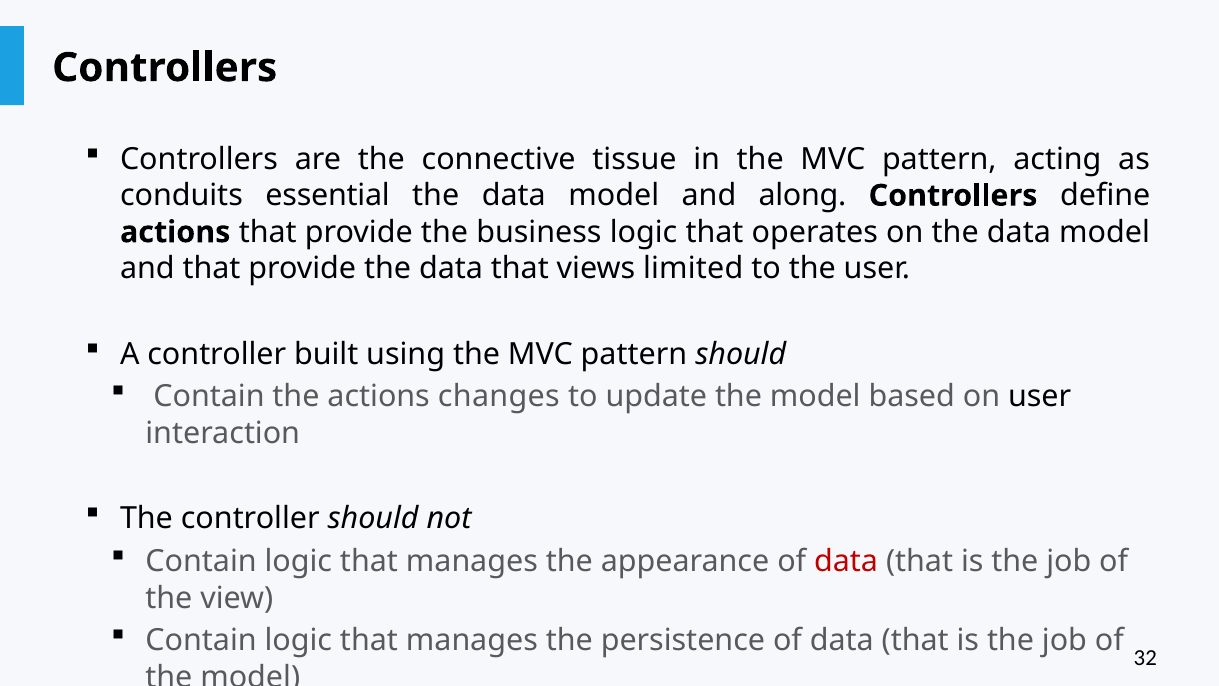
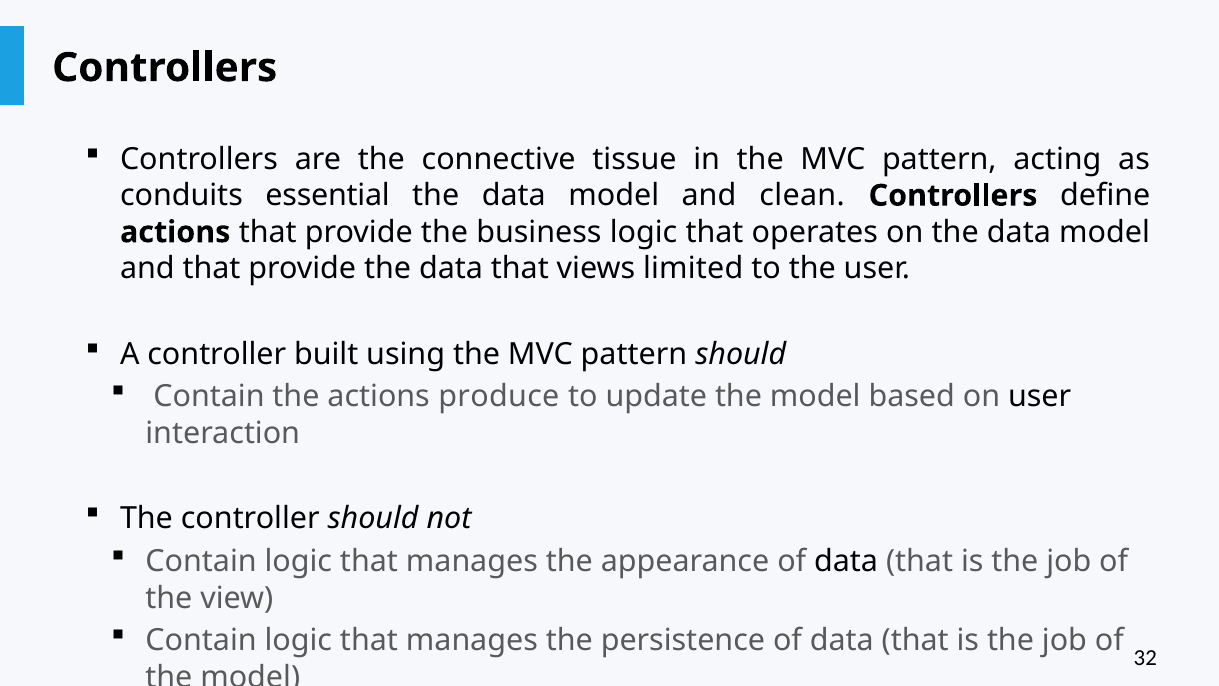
along: along -> clean (802, 196)
changes: changes -> produce (499, 397)
data colour: red -> black (846, 561)
